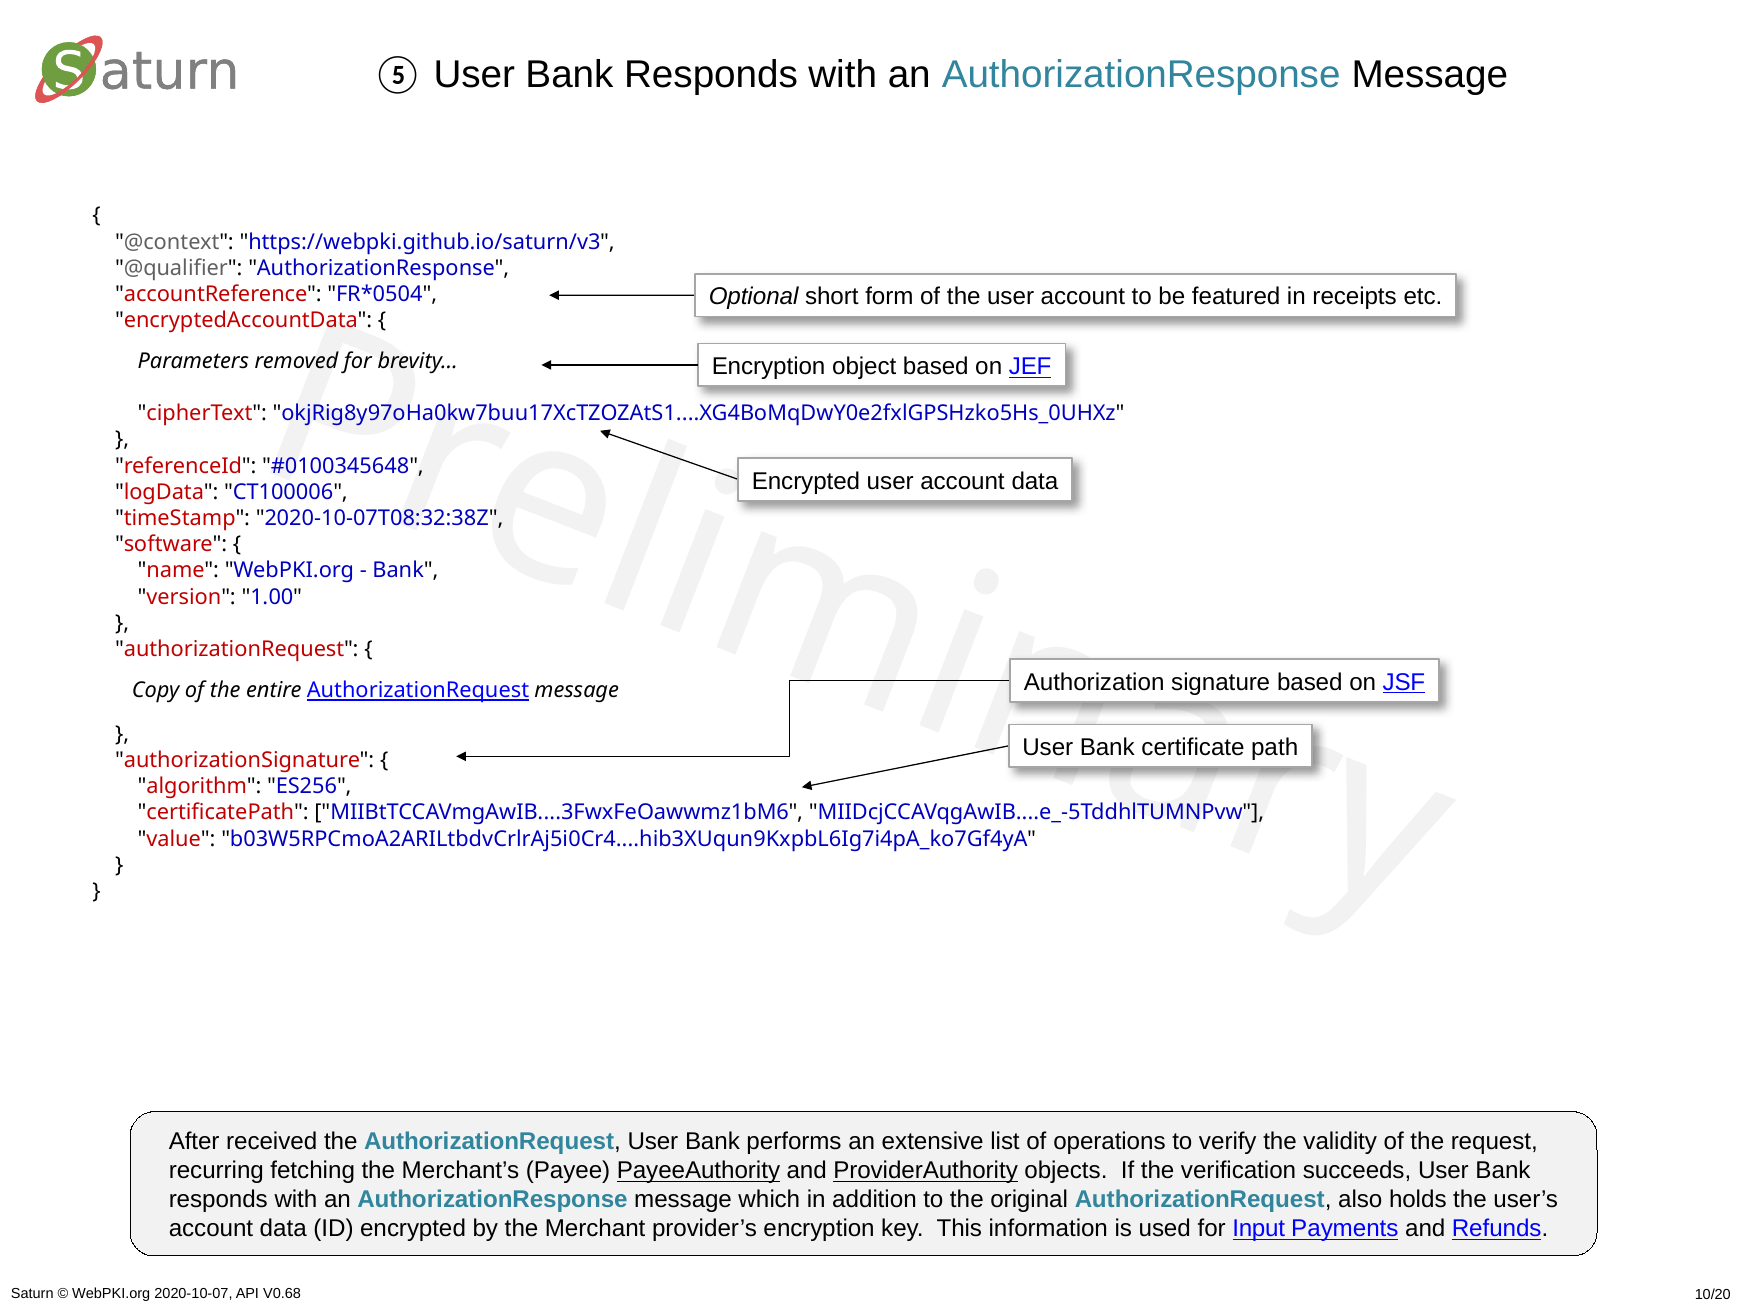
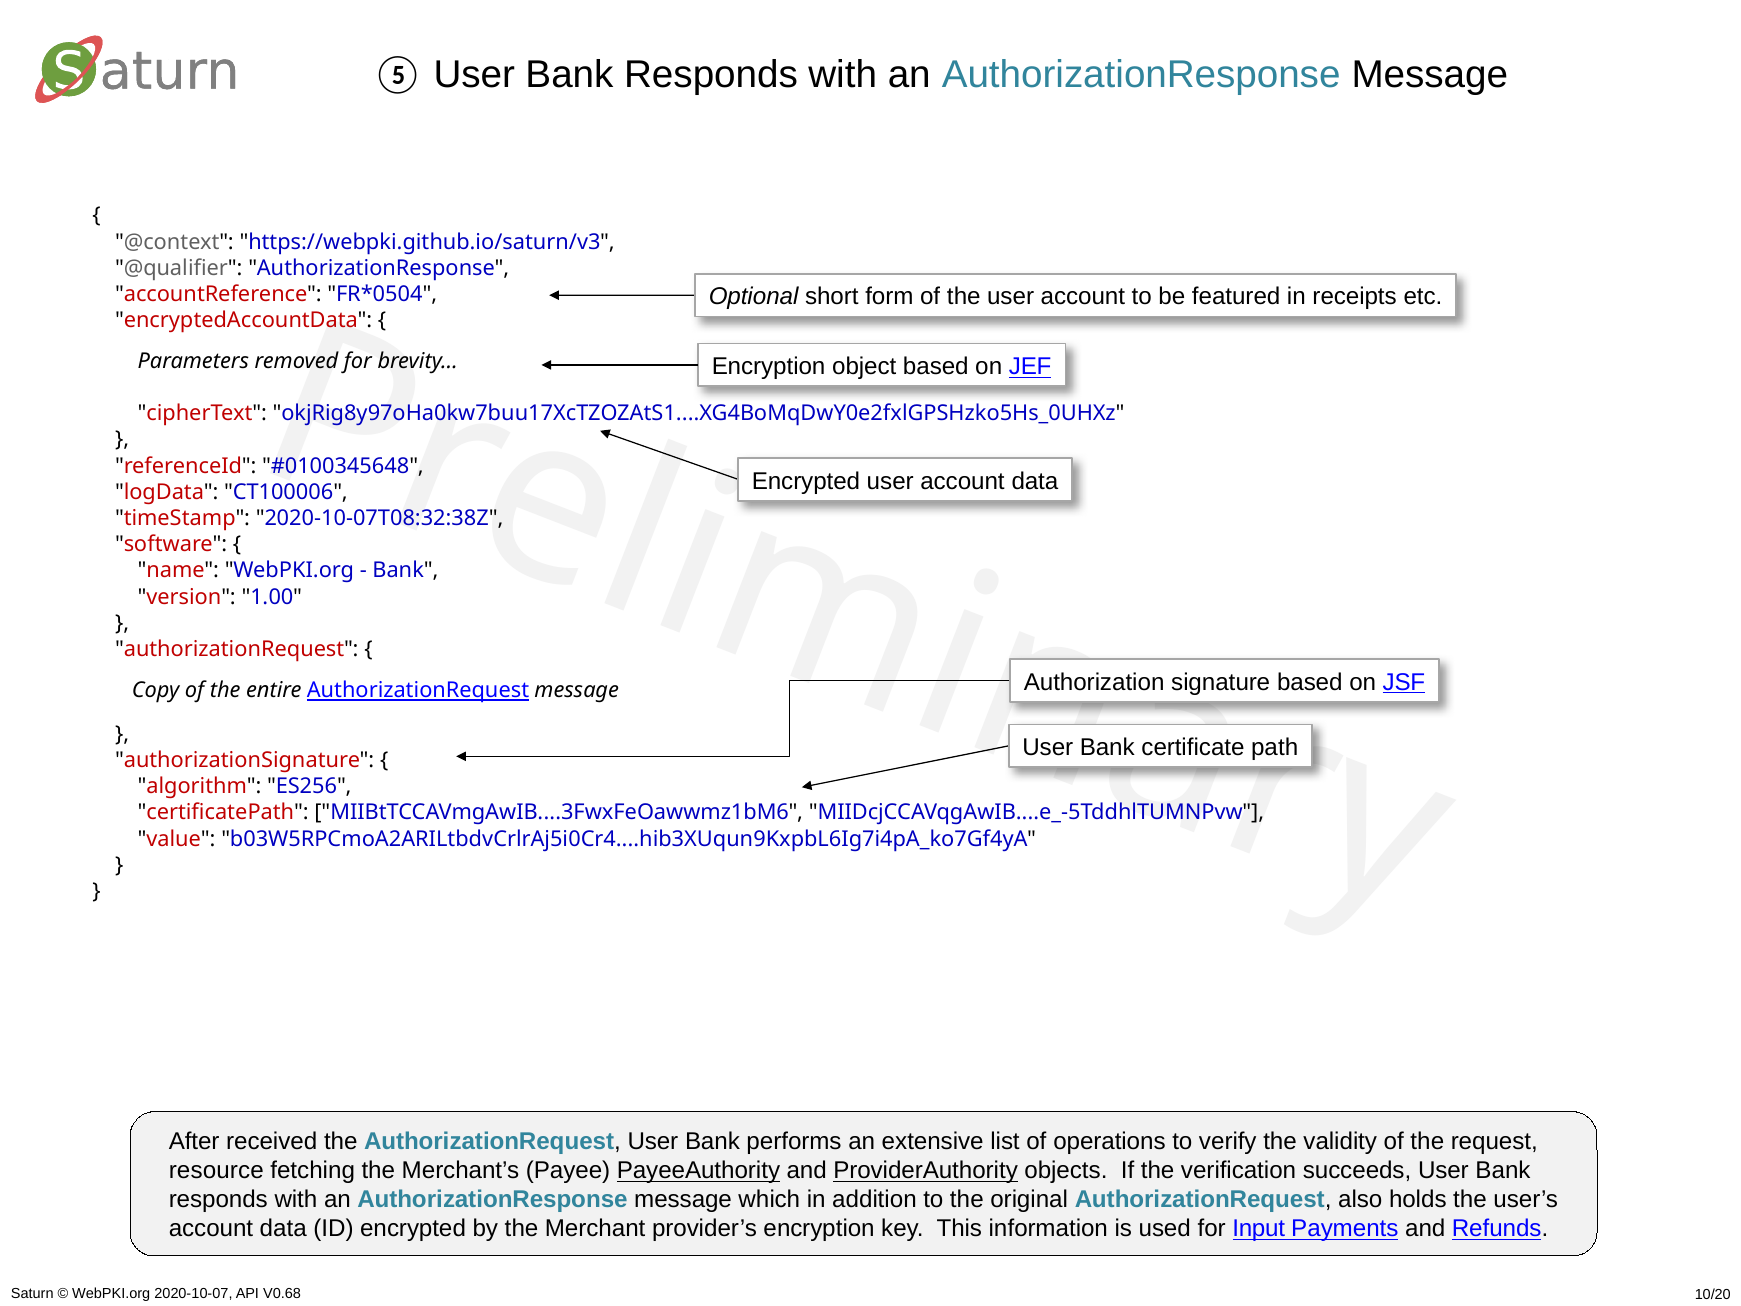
recurring: recurring -> resource (216, 1171)
